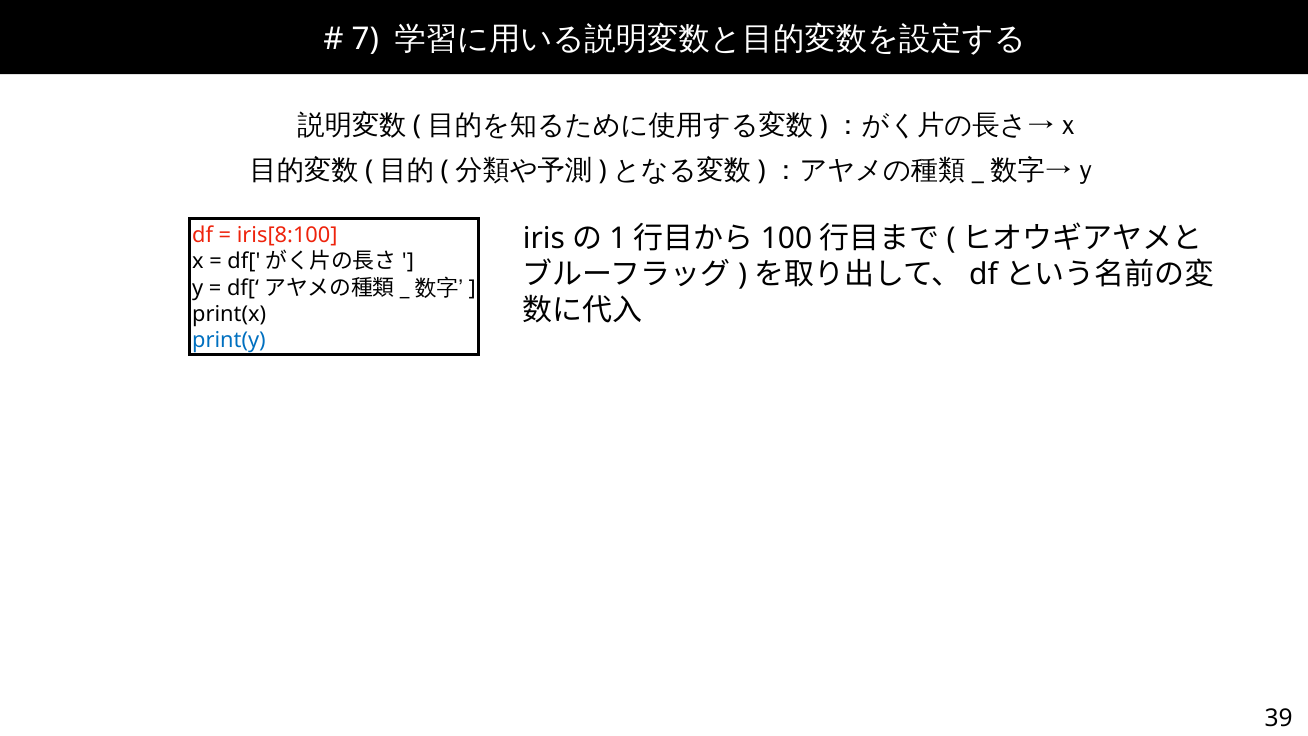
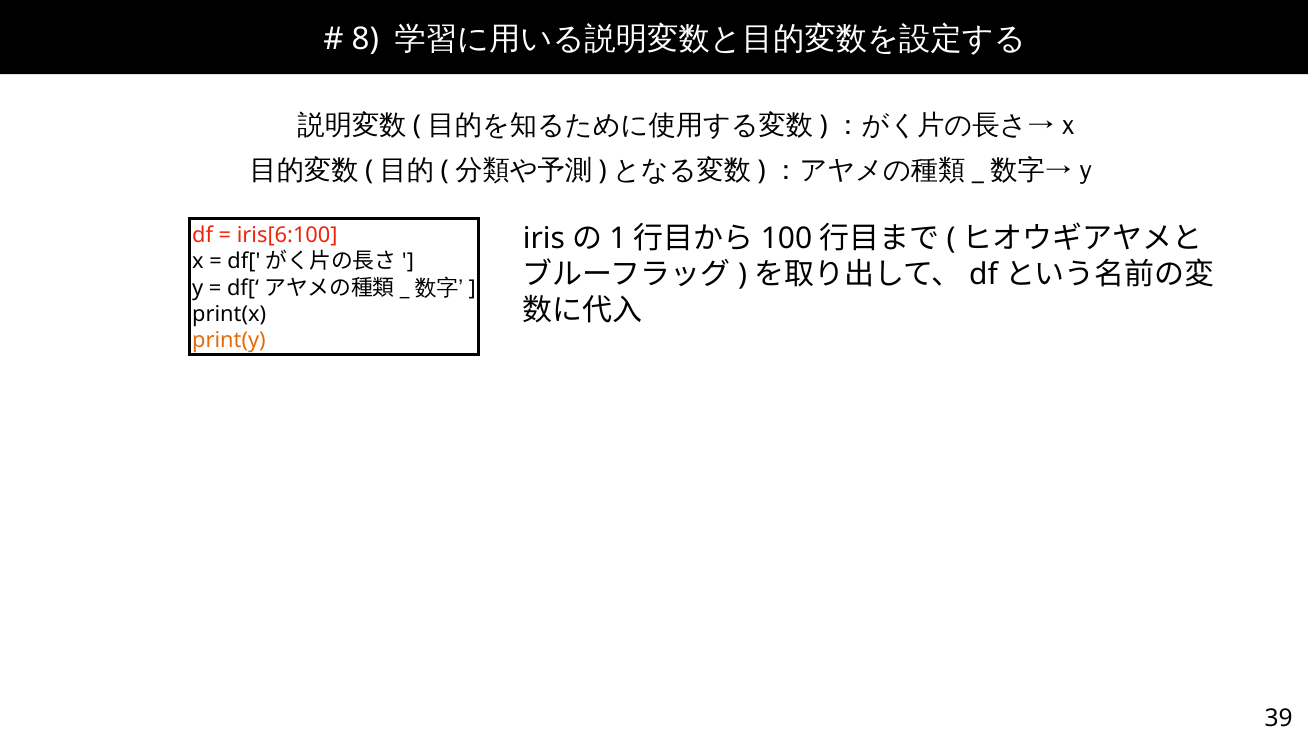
7: 7 -> 8 (365, 40)
iris[8:100: iris[8:100 -> iris[6:100 (287, 236)
print(y colour: blue -> orange (229, 340)
